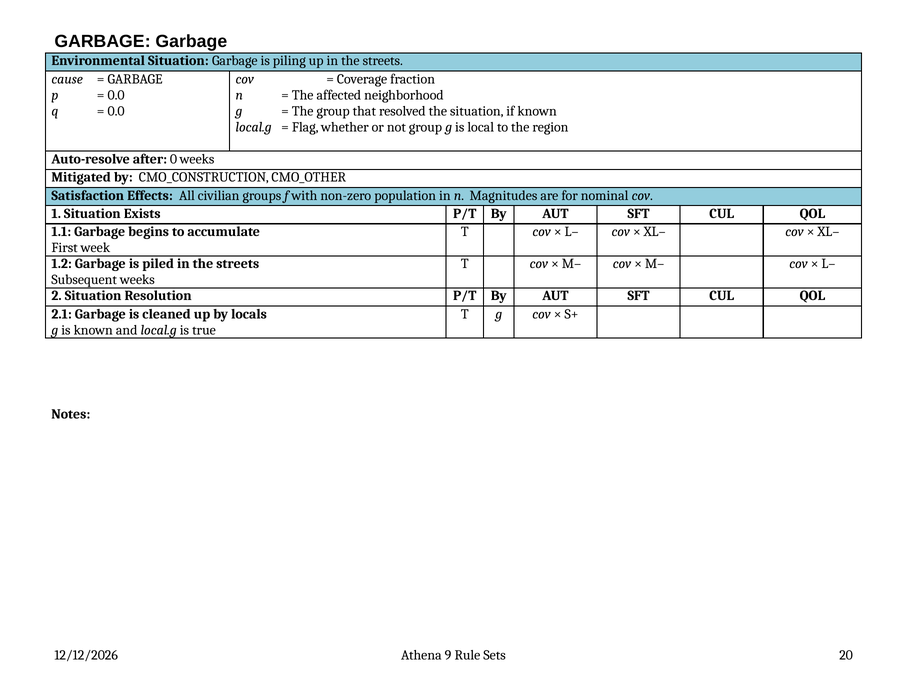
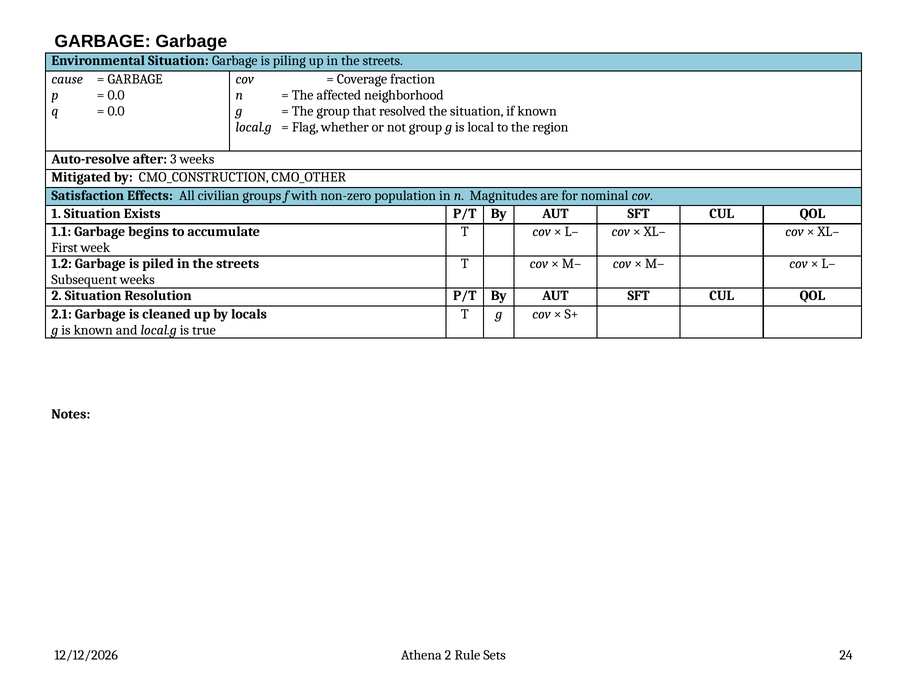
0: 0 -> 3 (173, 159)
Athena 9: 9 -> 2 (448, 656)
20: 20 -> 24 (846, 656)
